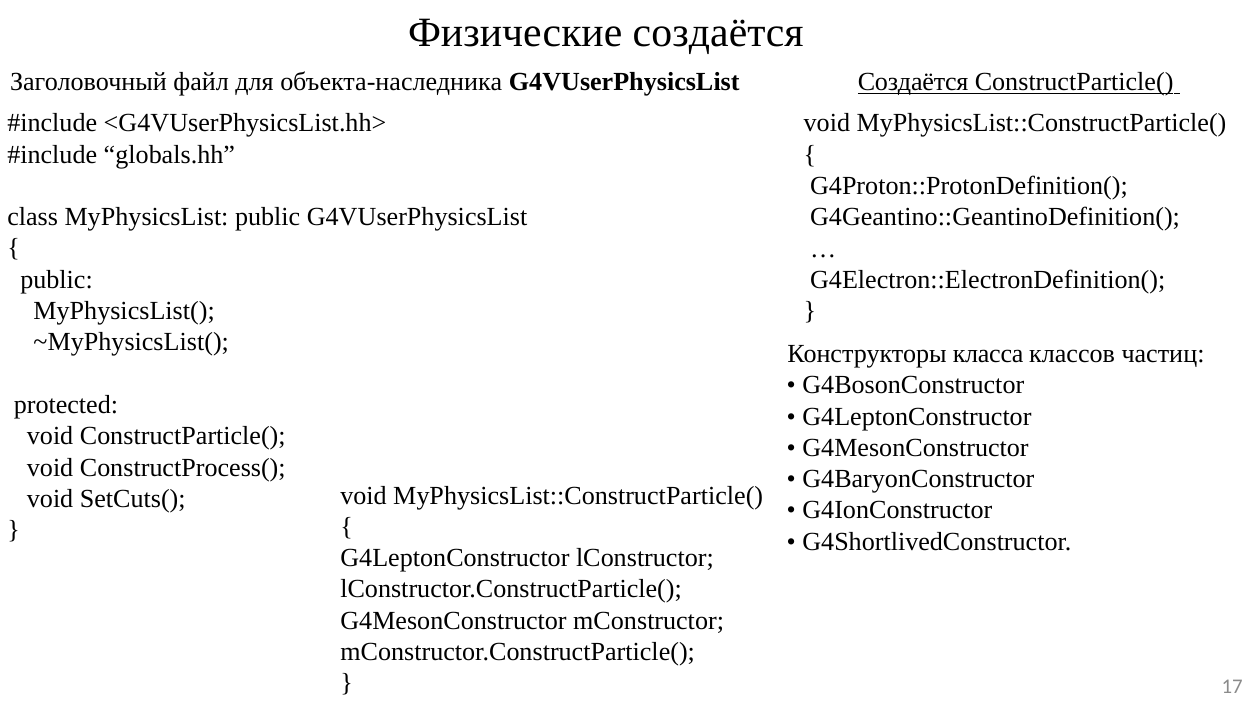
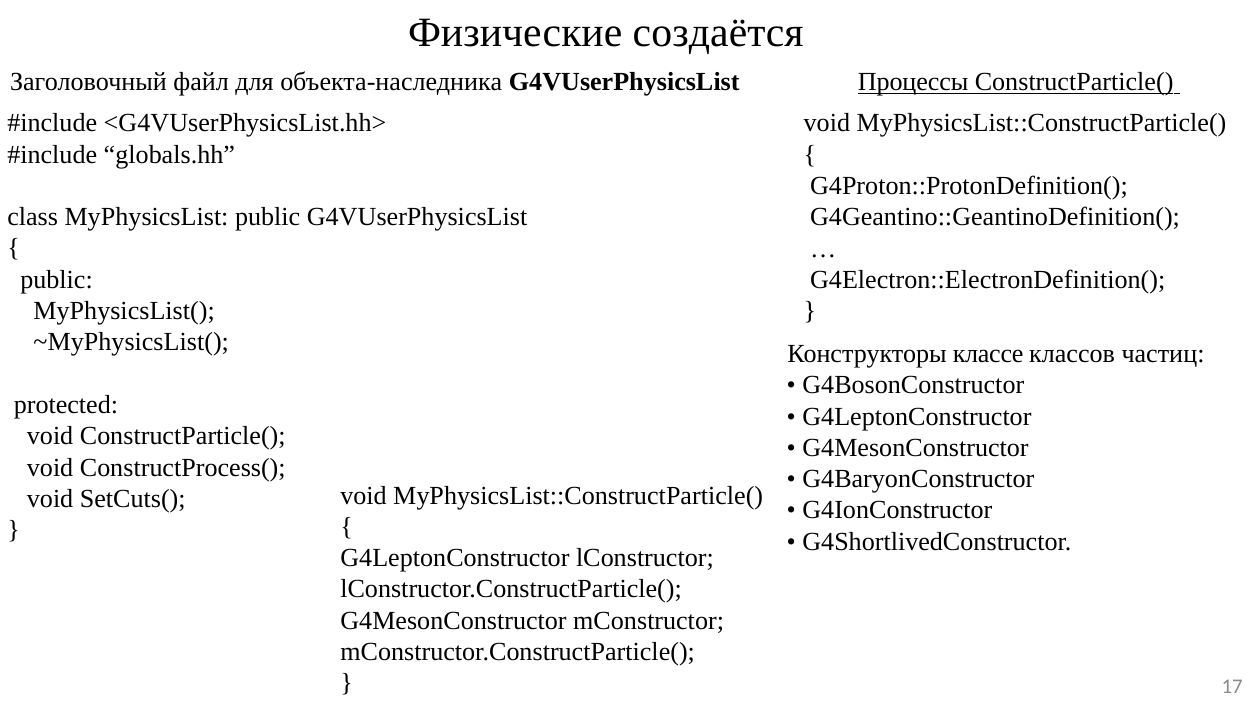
Создаётся: Создаётся -> Процессы (913, 82)
класса: класса -> классе (988, 354)
